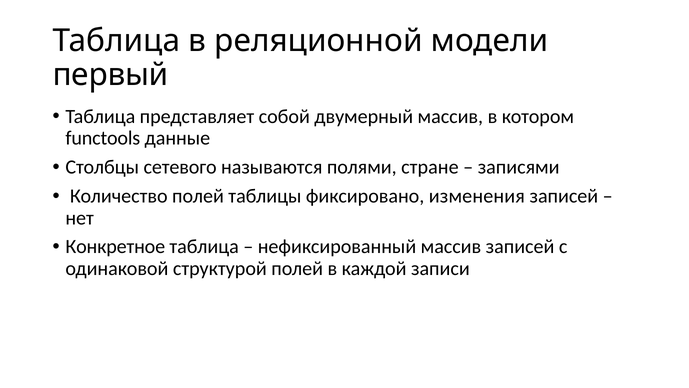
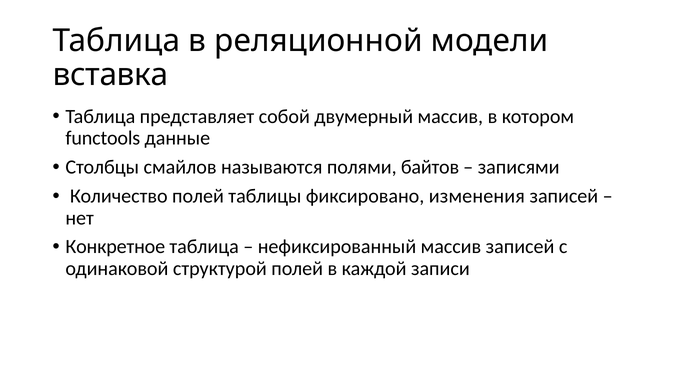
первый: первый -> вставка (111, 75)
сетевого: сетевого -> смайлов (180, 167)
стране: стране -> байтов (430, 167)
